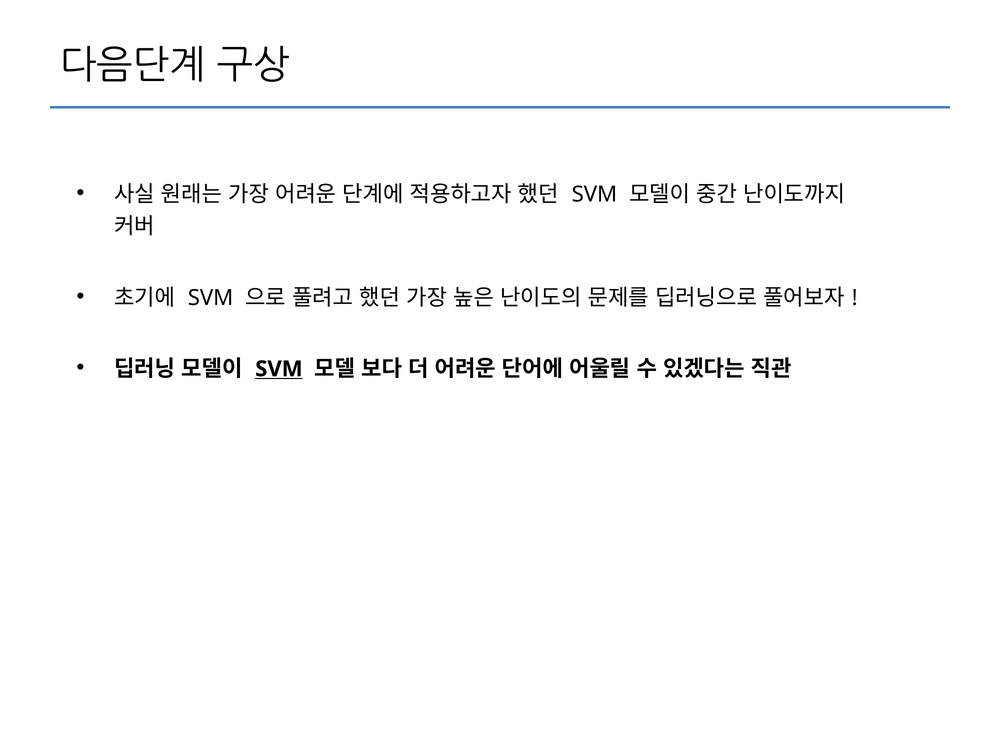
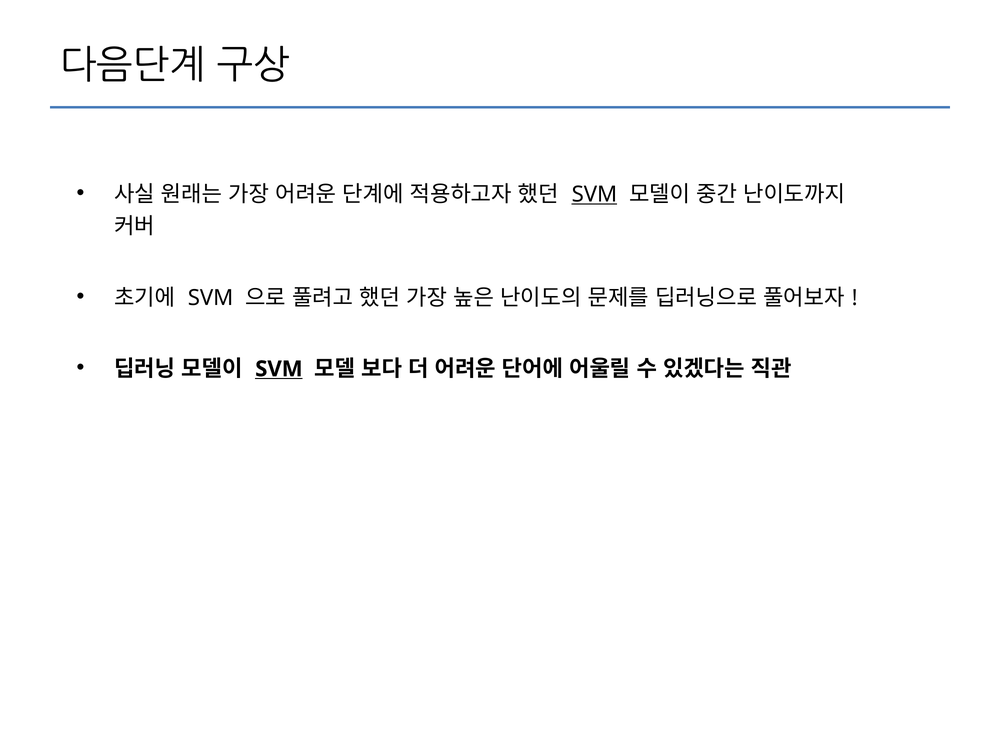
SVM underline: none -> present (594, 194)
